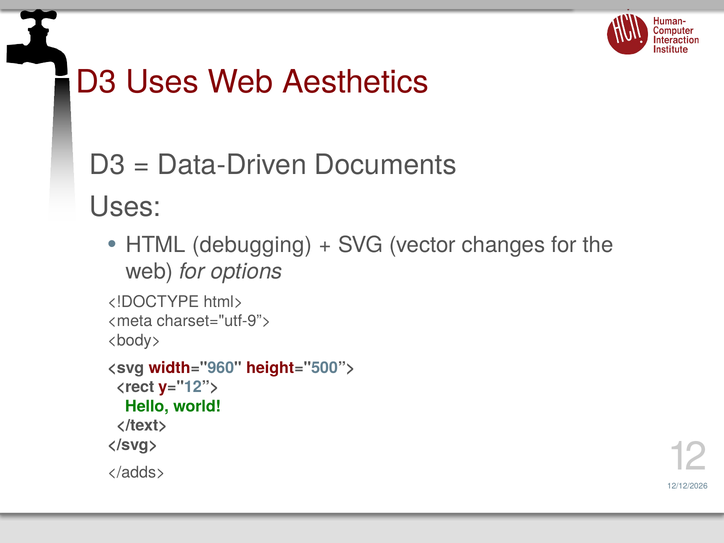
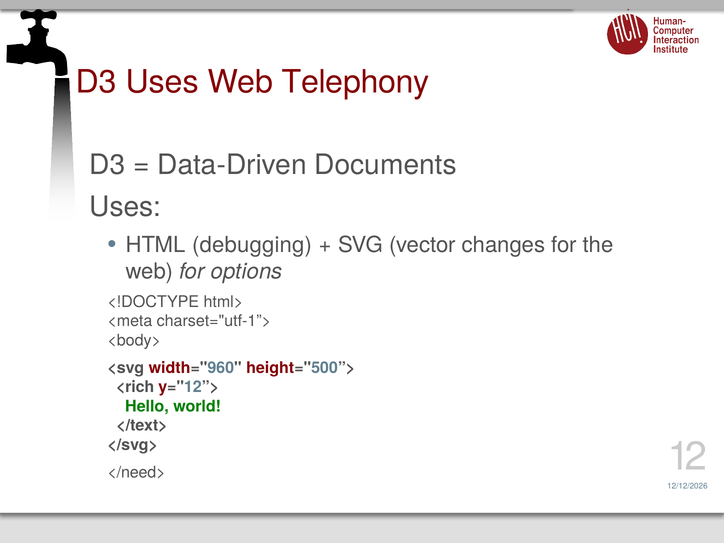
Aesthetics: Aesthetics -> Telephony (356, 82)
charset="utf-9”>: charset="utf-9”> -> charset="utf-1”> (214, 321)
<rect: <rect -> <rich (135, 387)
</adds>: </adds> -> </need> (137, 472)
